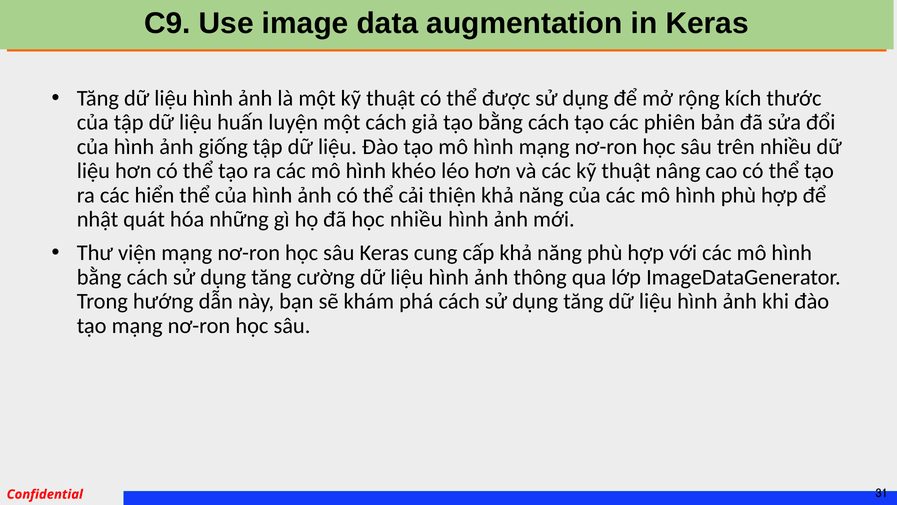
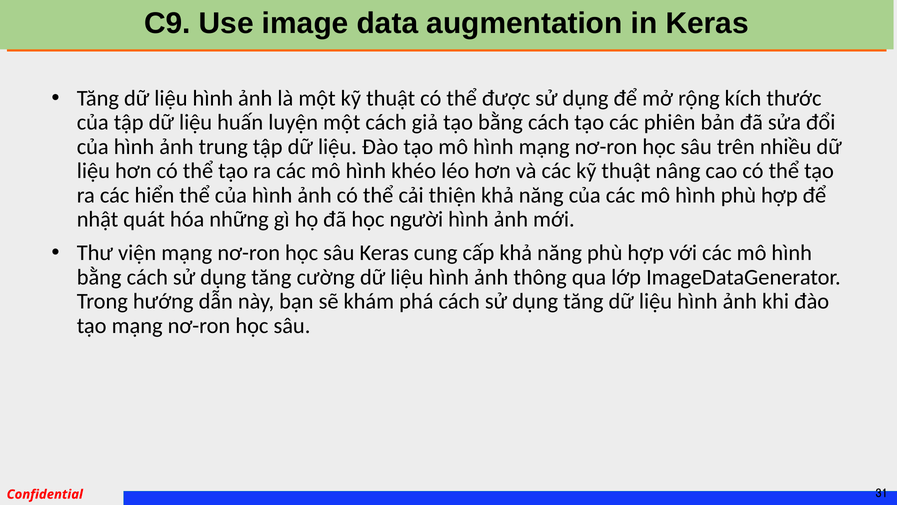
giống: giống -> trung (223, 147)
học nhiều: nhiều -> người (416, 219)
